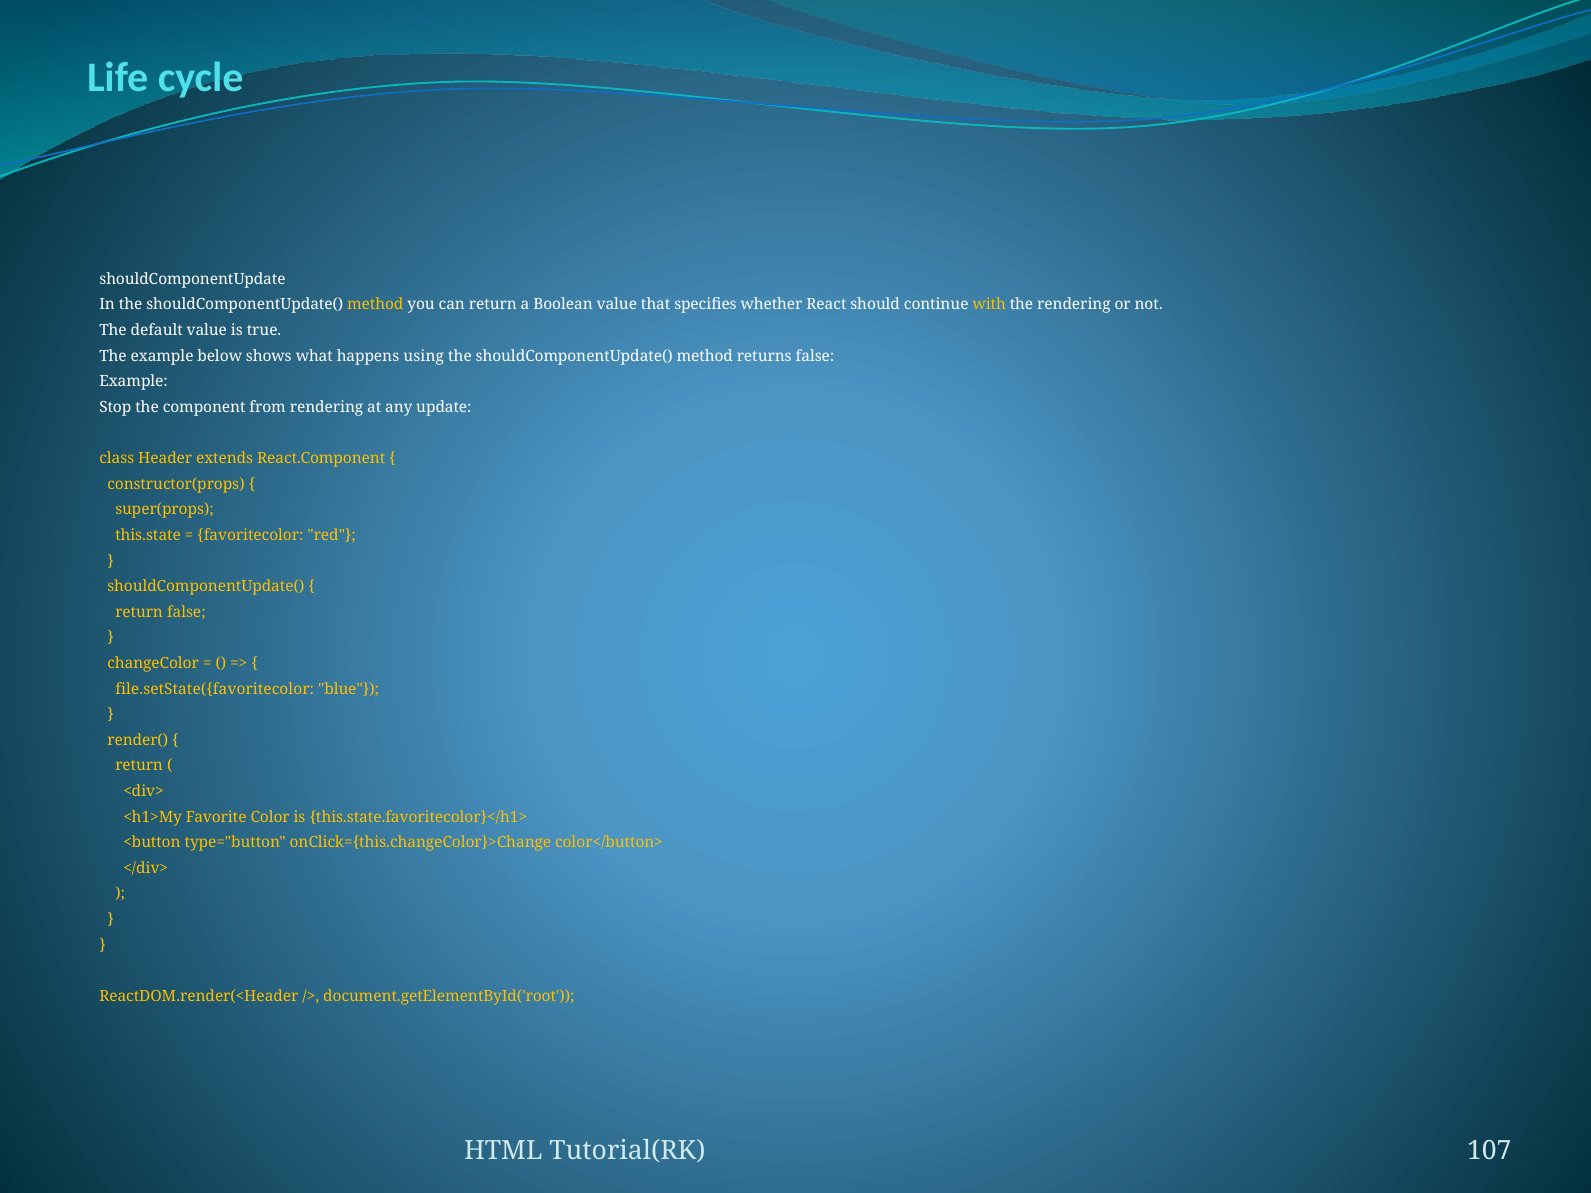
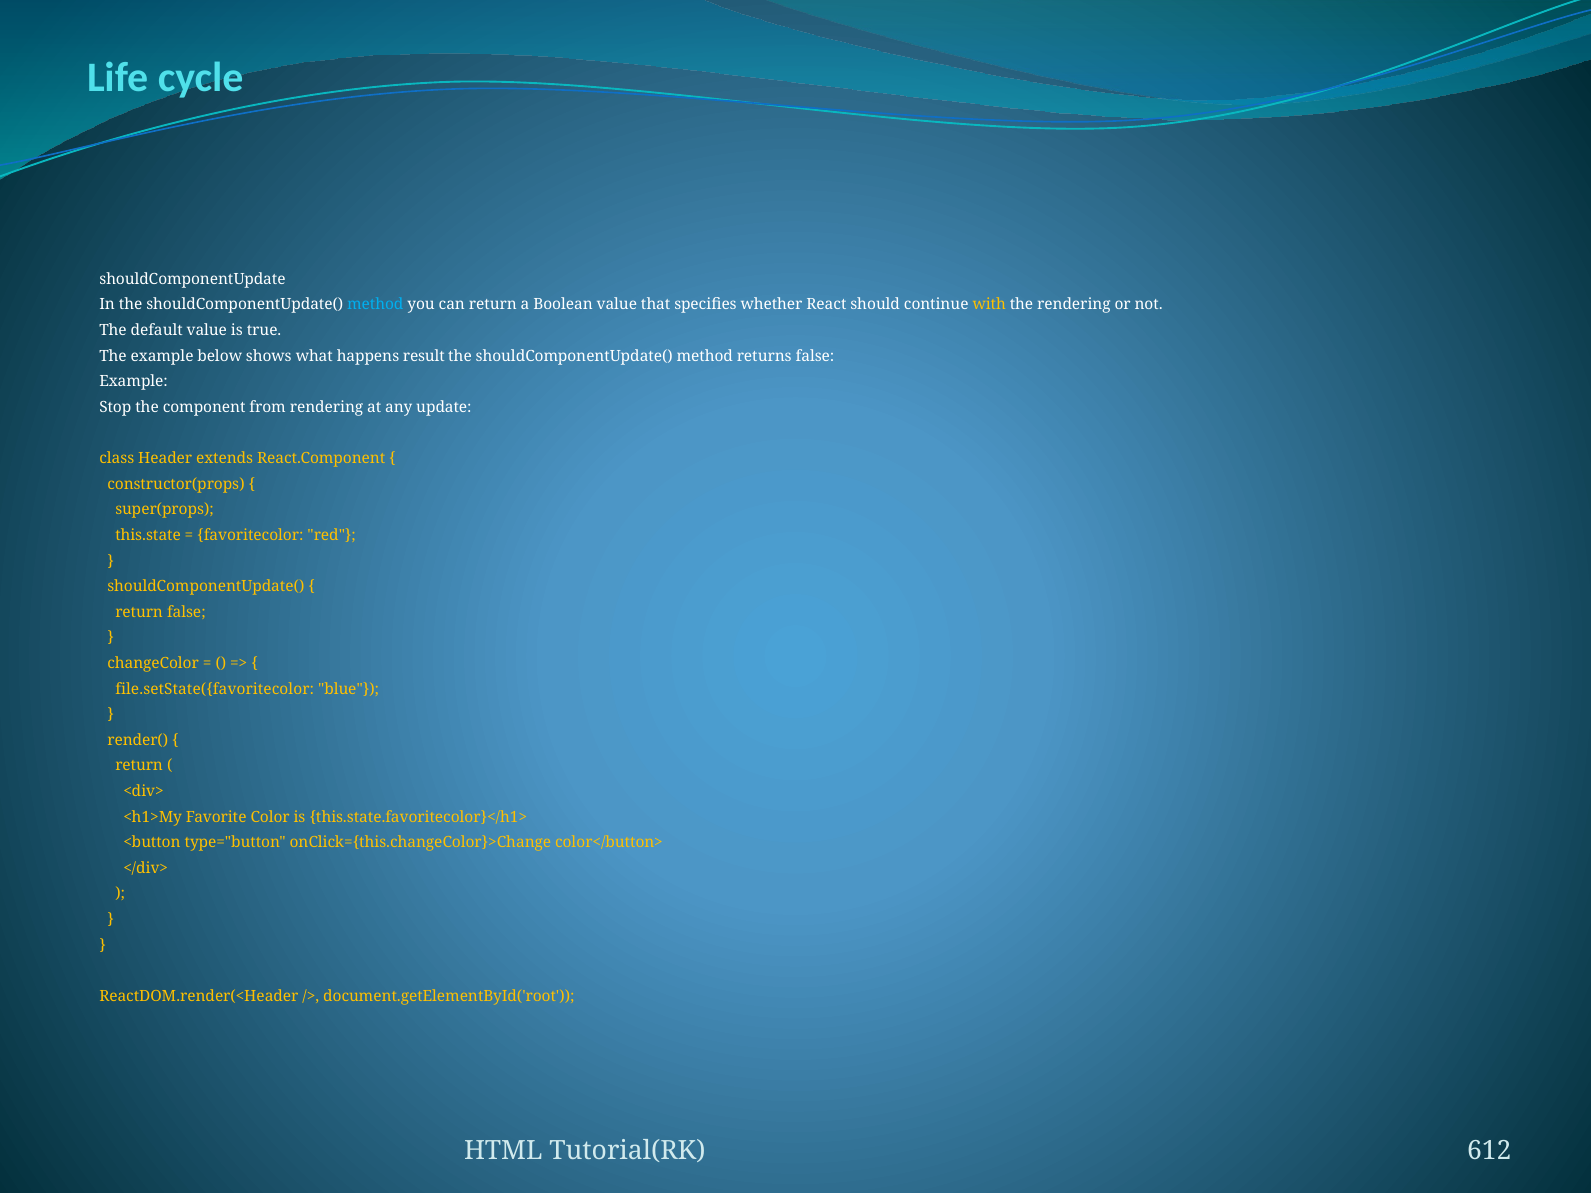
method colour: yellow -> light blue (375, 305)
using: using -> result (424, 356)
107: 107 -> 612 (1489, 1151)
